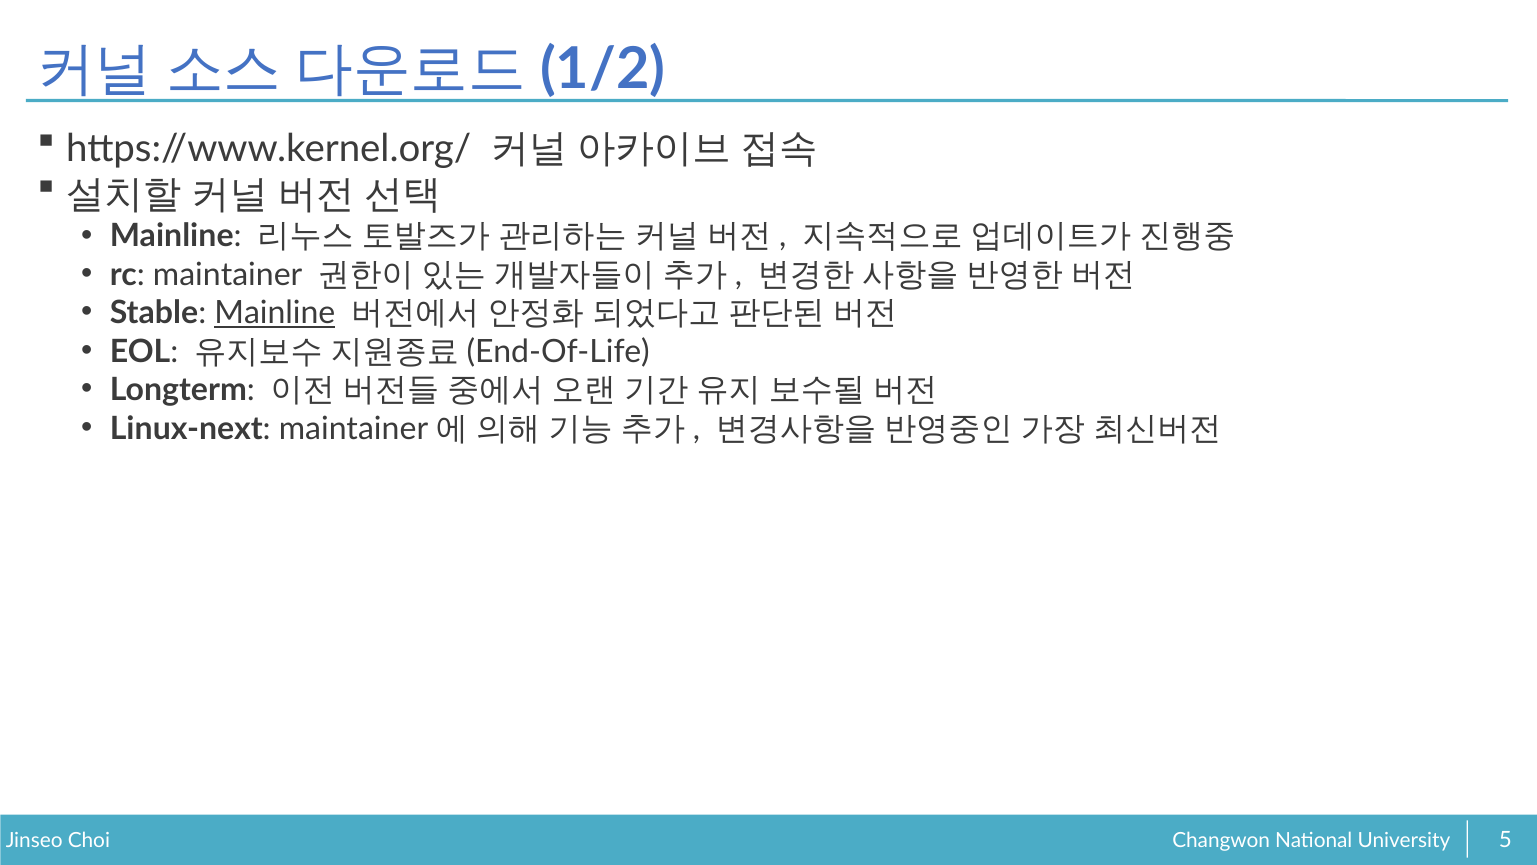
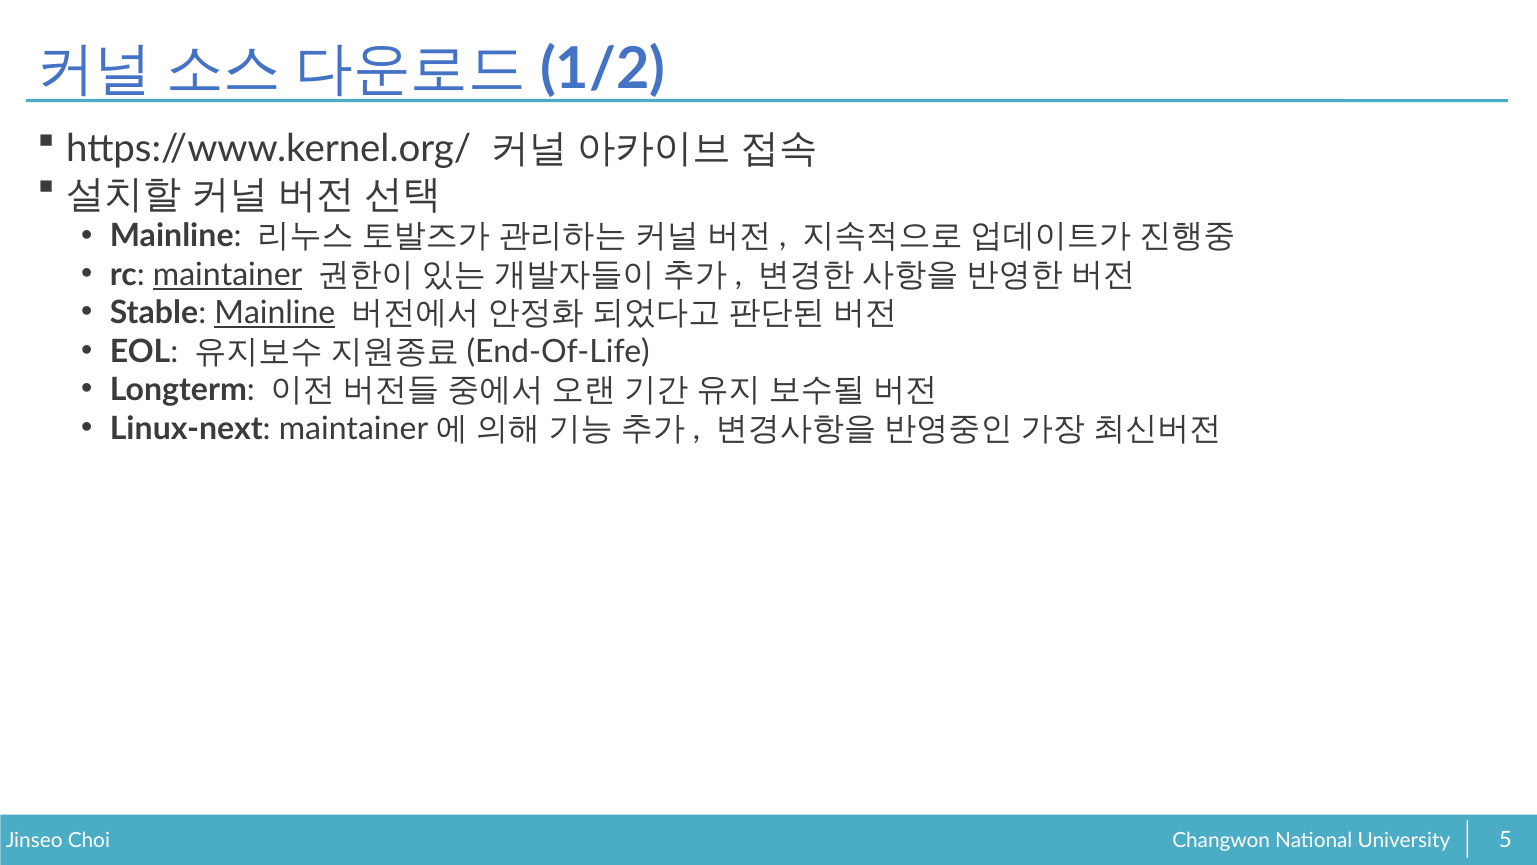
maintainer underline: none -> present (228, 275)
